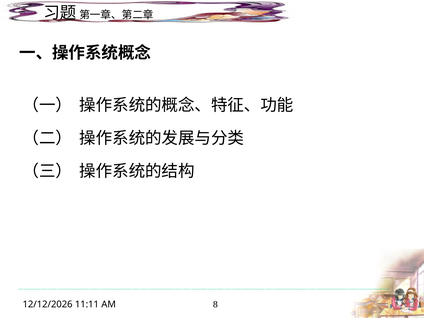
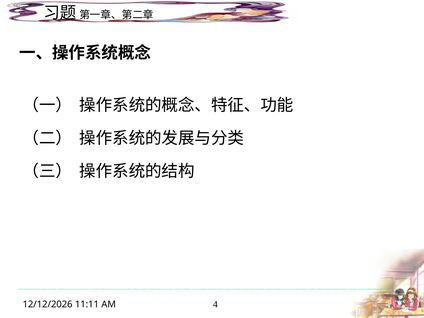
8: 8 -> 4 (215, 304)
